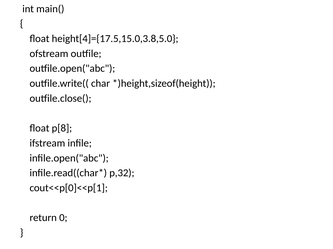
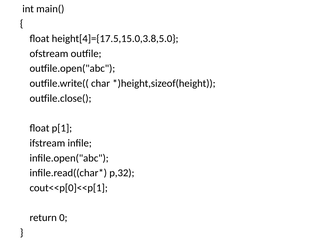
p[8: p[8 -> p[1 (62, 129)
